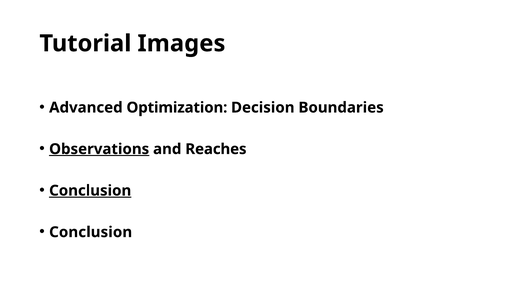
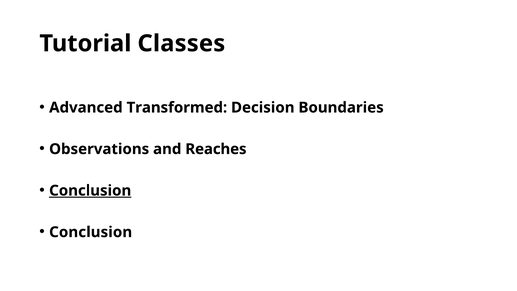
Images: Images -> Classes (181, 43)
Optimization: Optimization -> Transformed (177, 107)
Observations underline: present -> none (99, 149)
